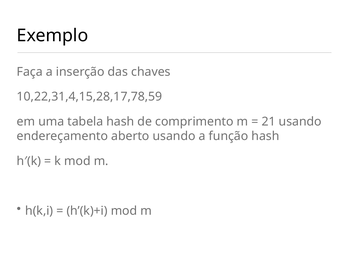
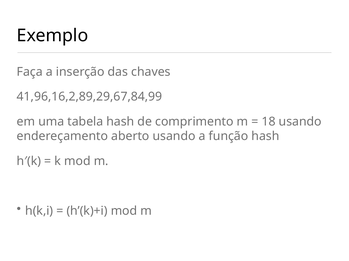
10,22,31,4,15,28,17,78,59: 10,22,31,4,15,28,17,78,59 -> 41,96,16,2,89,29,67,84,99 (89, 97)
21: 21 -> 18 (269, 122)
